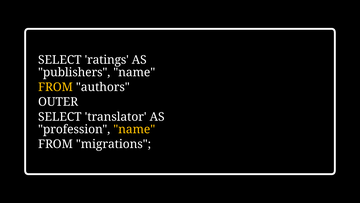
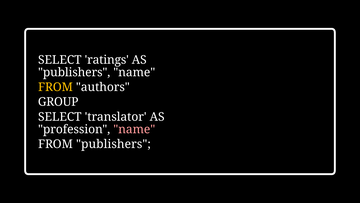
OUTER: OUTER -> GROUP (58, 102)
name colour: yellow -> pink (134, 129)
FROM migrations: migrations -> publishers (113, 144)
